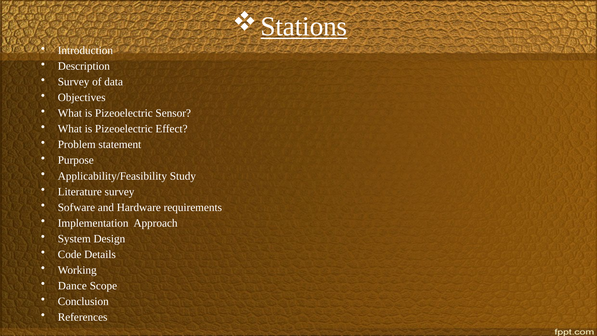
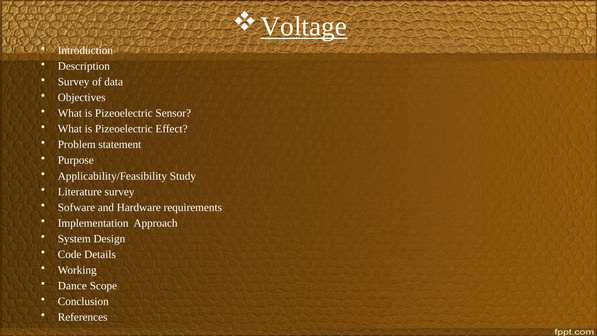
Stations: Stations -> Voltage (304, 26)
